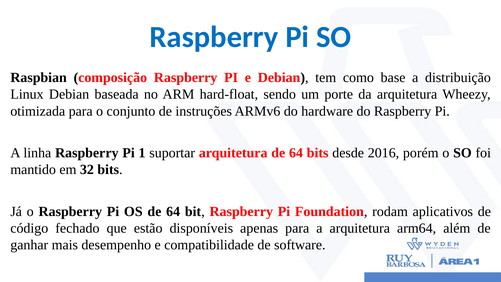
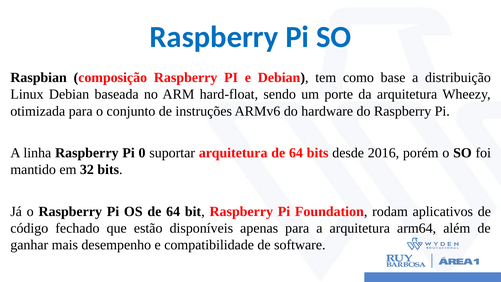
1: 1 -> 0 (142, 153)
